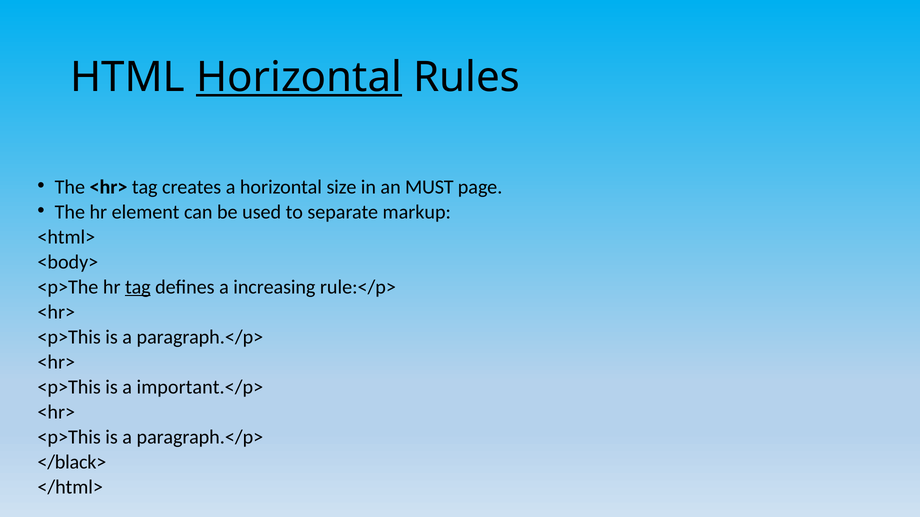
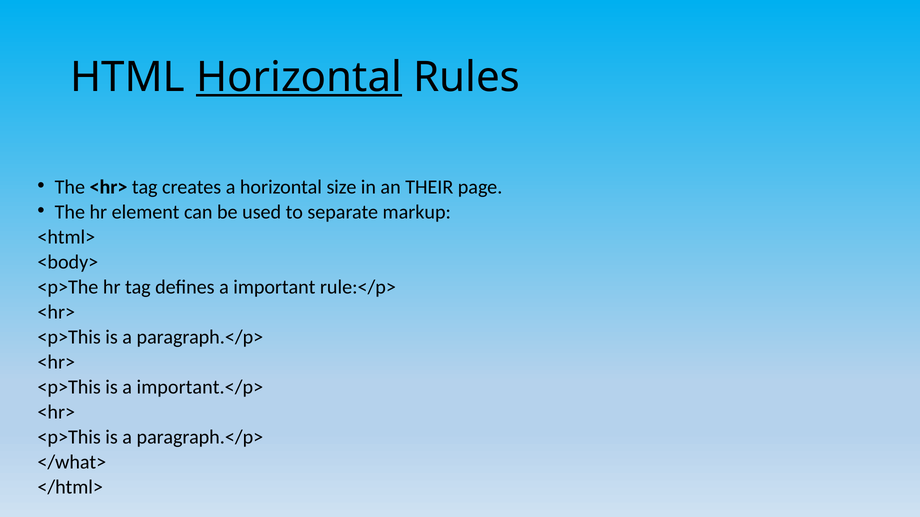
MUST: MUST -> THEIR (429, 187)
tag underline: present -> none (138, 287)
increasing: increasing -> important (274, 287)
</black>: </black> -> </what> (72, 463)
